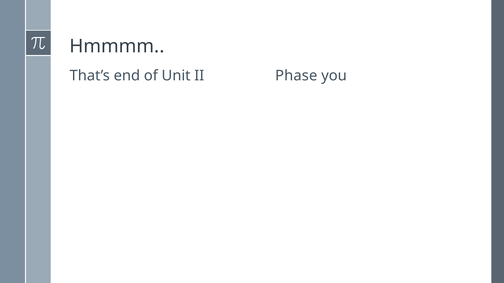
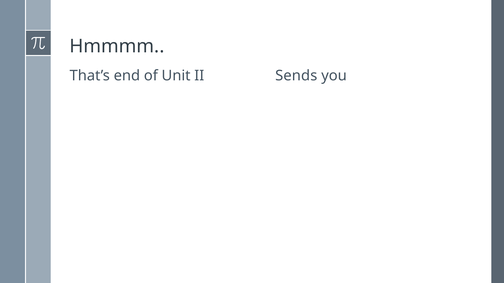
Phase: Phase -> Sends (296, 76)
